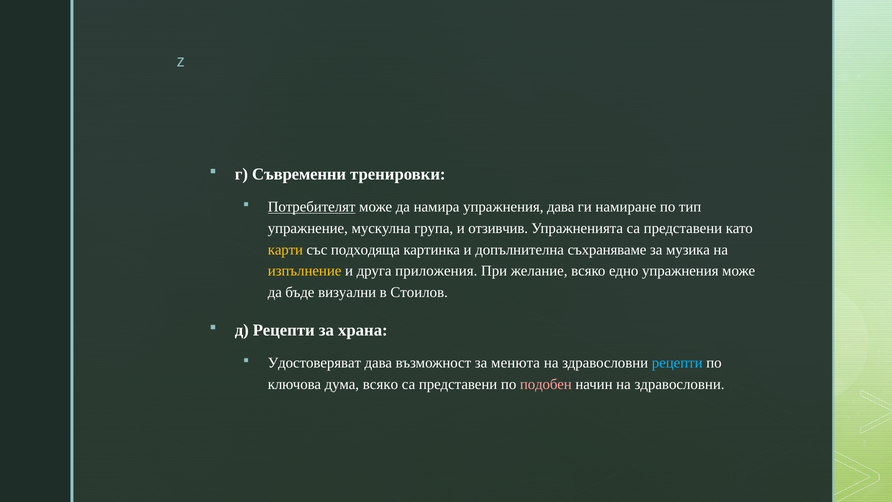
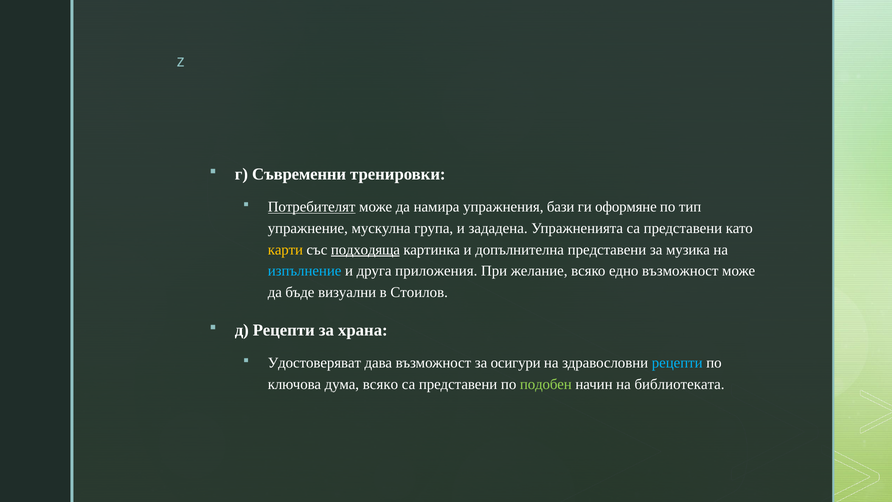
упражнения дава: дава -> бази (561, 207)
намиране: намиране -> оформяне (626, 207)
отзивчив: отзивчив -> зададена (498, 228)
подходяща underline: none -> present (365, 250)
допълнителна съхраняваме: съхраняваме -> представени (607, 250)
изпълнение colour: yellow -> light blue (305, 271)
едно упражнения: упражнения -> възможност (680, 271)
менюта: менюта -> осигури (516, 363)
подобен colour: pink -> light green (546, 384)
начин на здравословни: здравословни -> библиотеката (680, 384)
